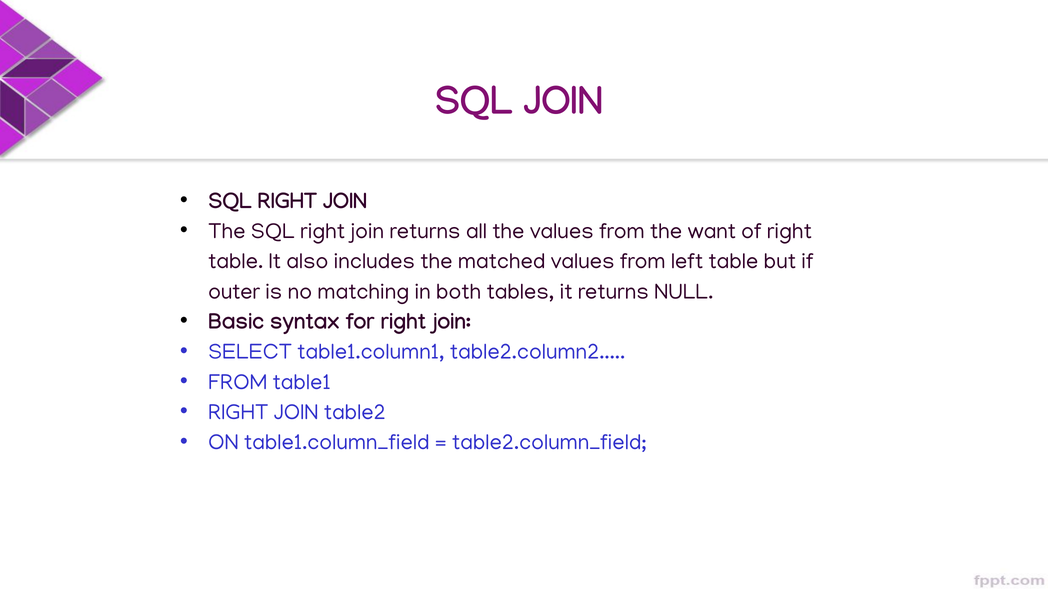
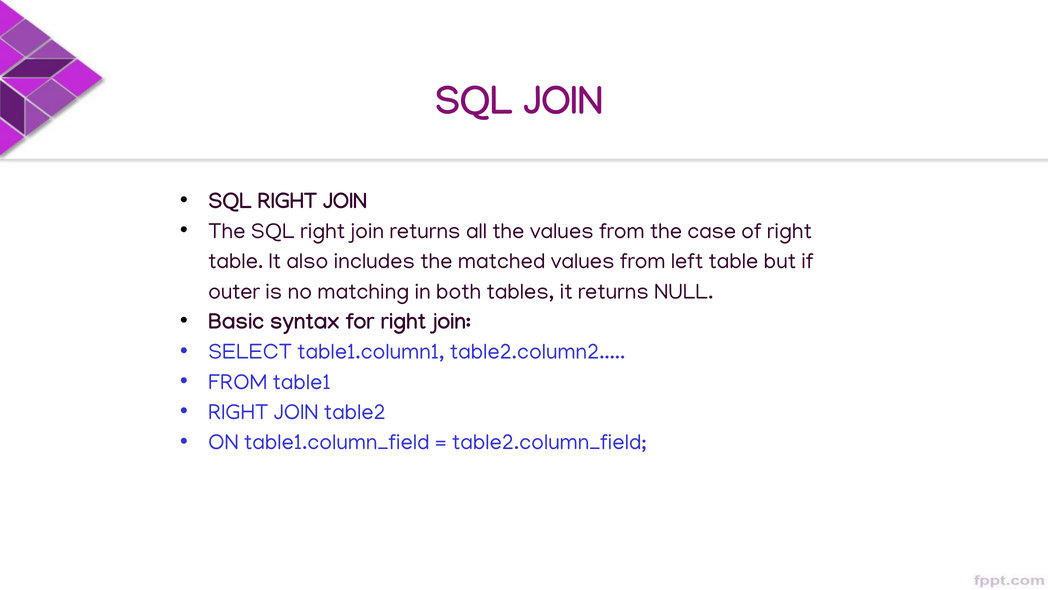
want: want -> case (712, 231)
